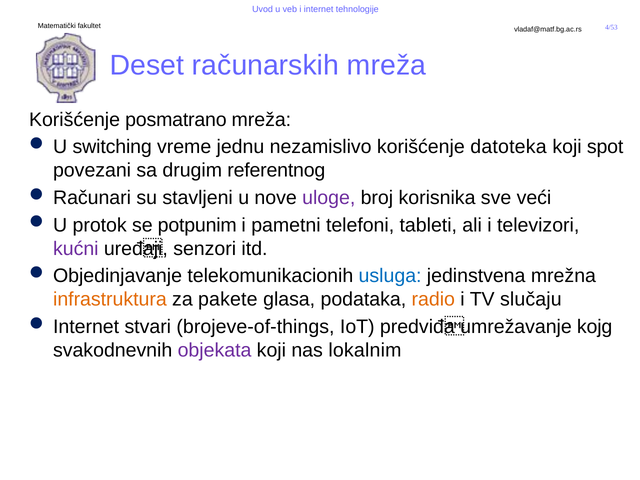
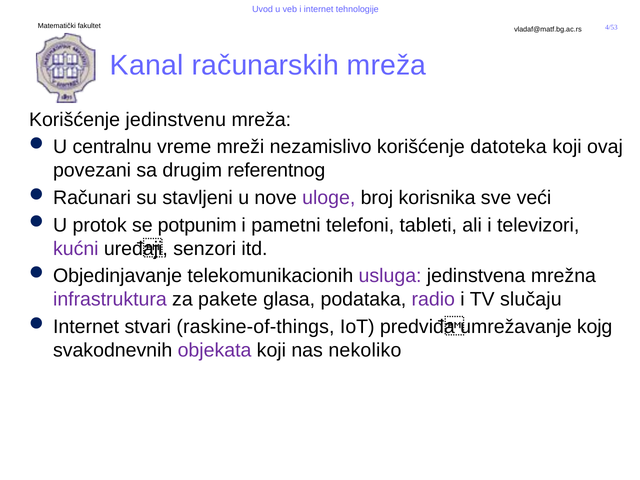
Deset: Deset -> Kanal (147, 65)
posmatrano: posmatrano -> jedinstvenu (176, 120)
switching: switching -> centralnu (112, 147)
jednu: jednu -> mreži (240, 147)
spot: spot -> ovaj (605, 147)
usluga colour: blue -> purple (390, 276)
infrastruktura colour: orange -> purple (110, 299)
radio colour: orange -> purple (433, 299)
brojeve-of-things: brojeve-of-things -> raskine-of-things (255, 327)
lokalnim: lokalnim -> nekoliko (365, 350)
